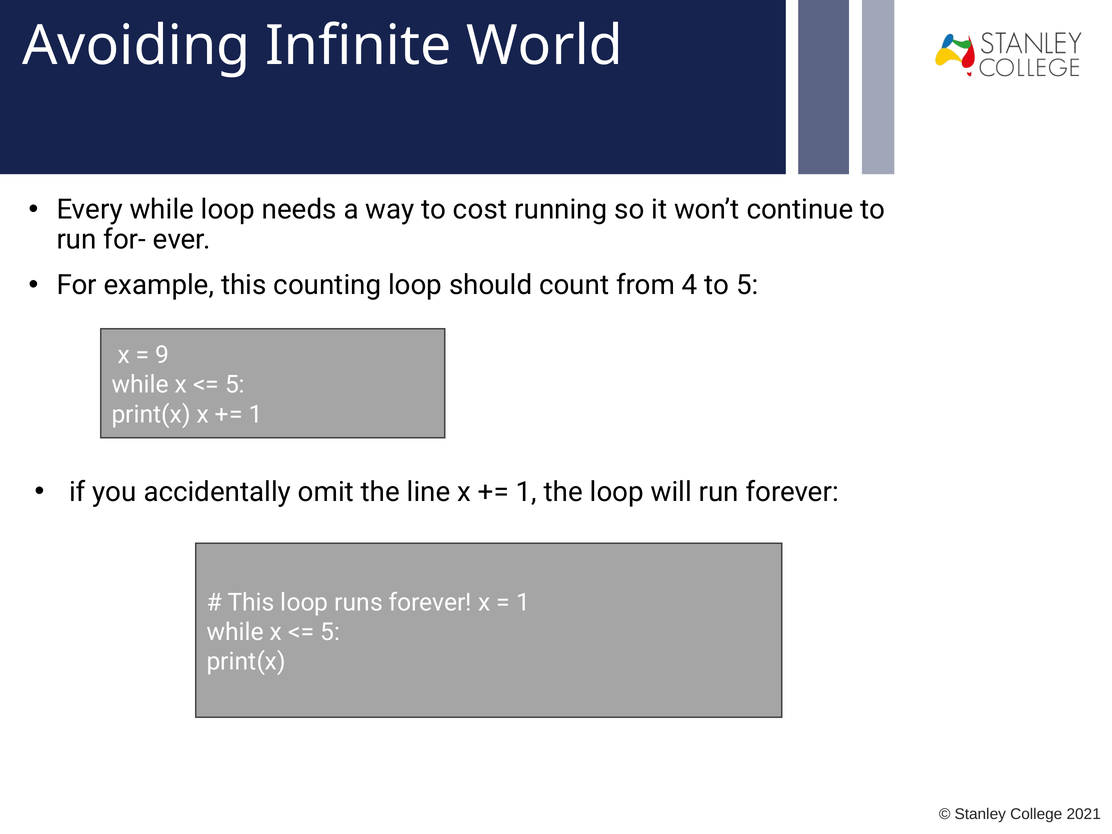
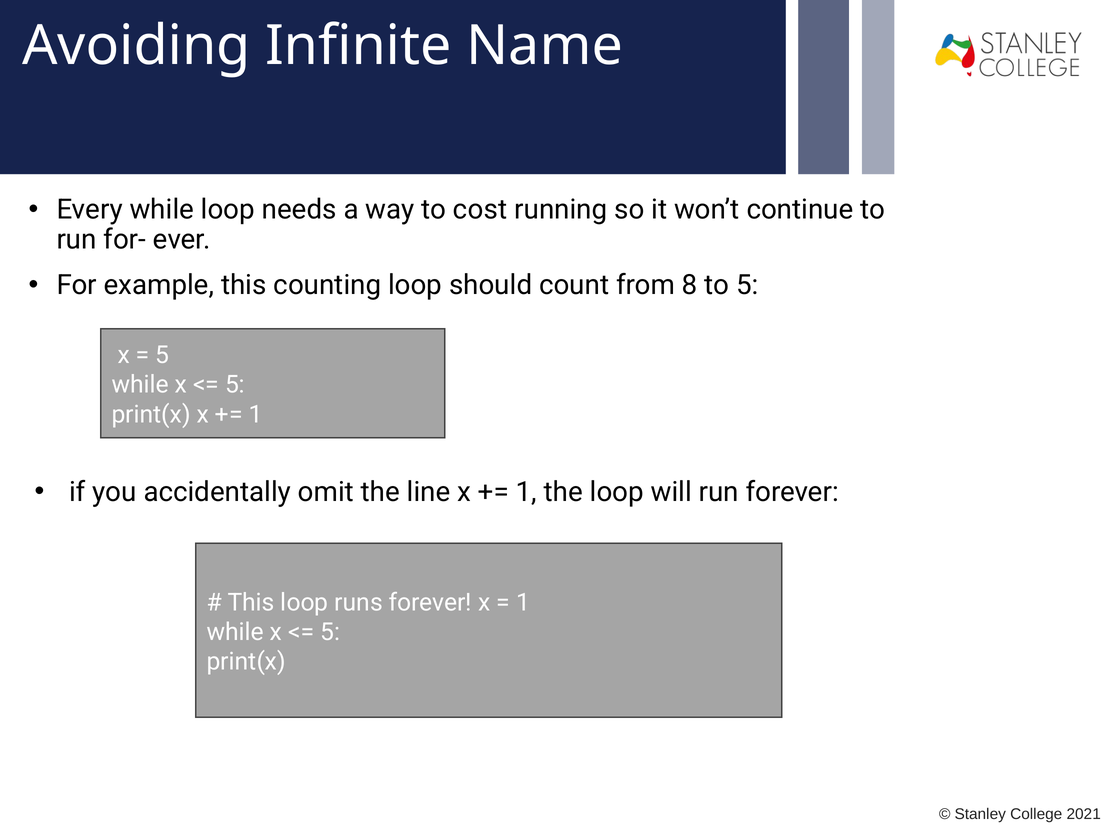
World: World -> Name (545, 46)
4: 4 -> 8 (690, 285)
9: 9 -> 5 (162, 355)
